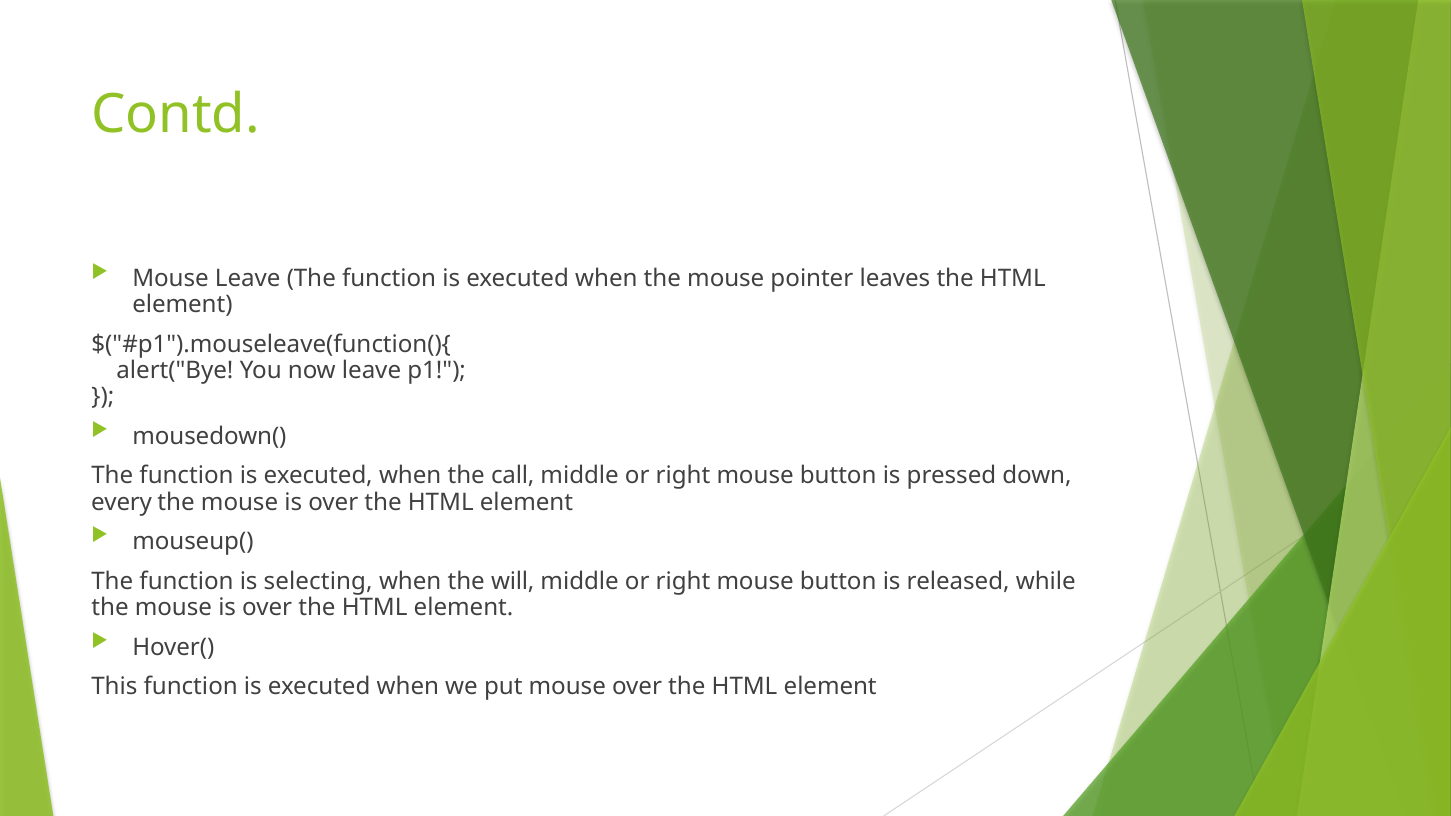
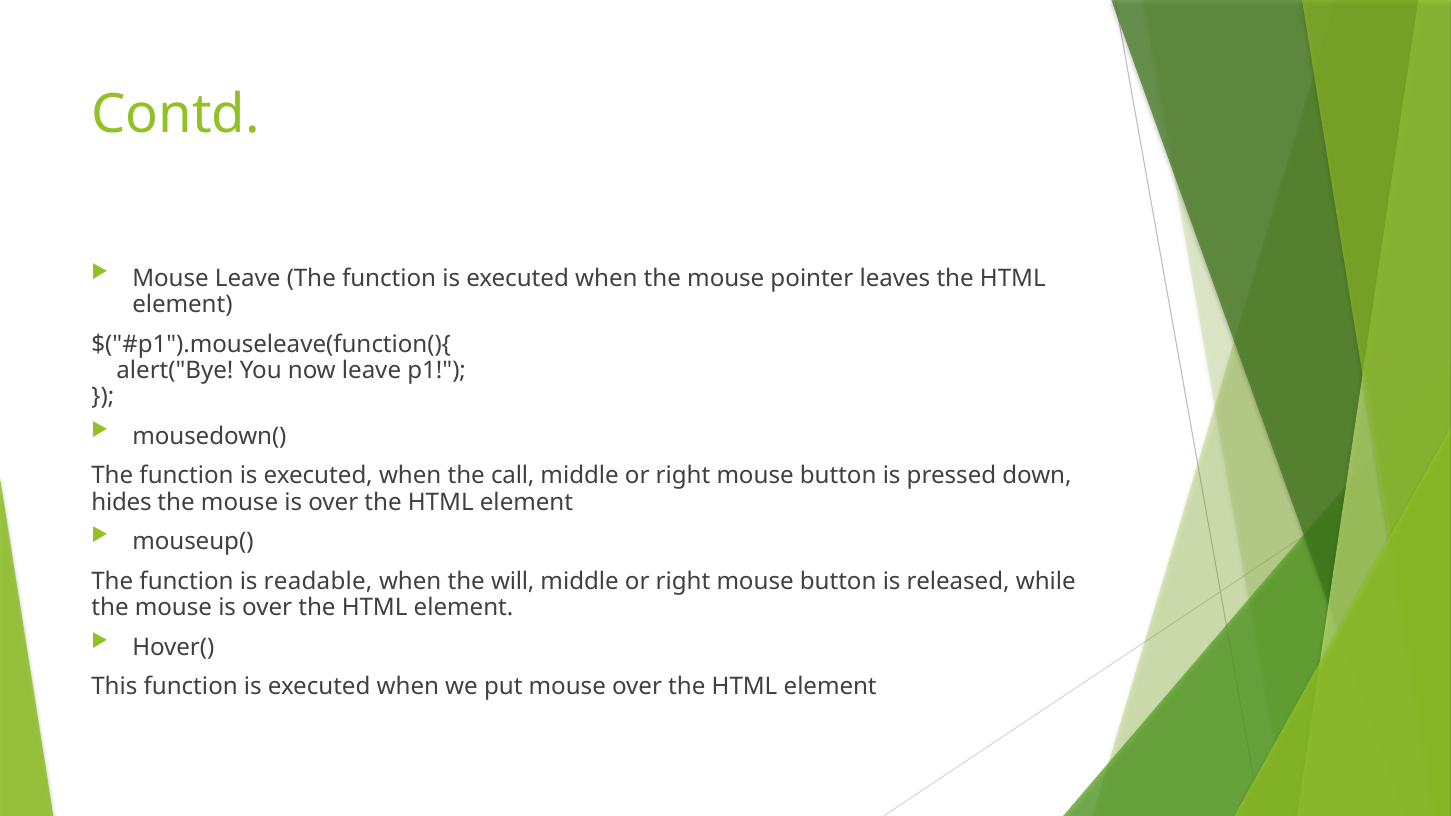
every: every -> hides (122, 502)
selecting: selecting -> readable (318, 582)
